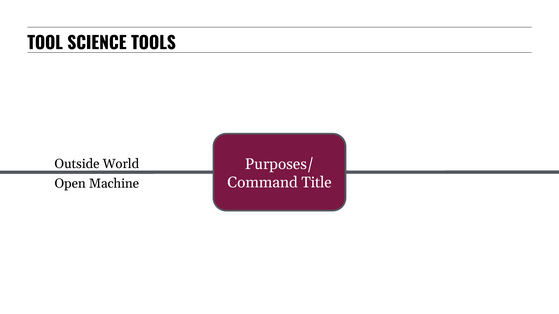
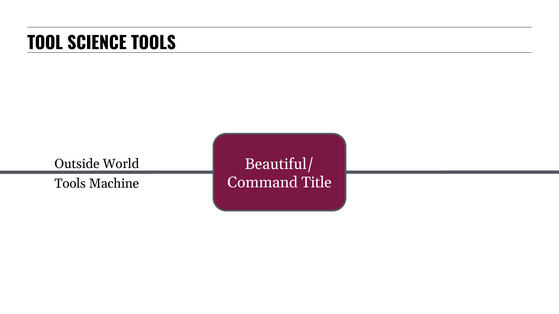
Purposes/: Purposes/ -> Beautiful/ (279, 164)
Open: Open -> Tools (70, 183)
